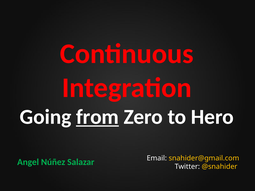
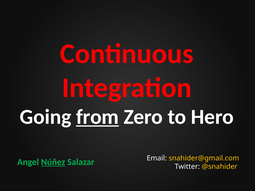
Núñez underline: none -> present (53, 162)
